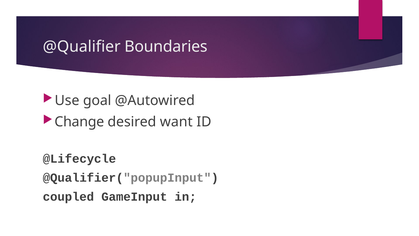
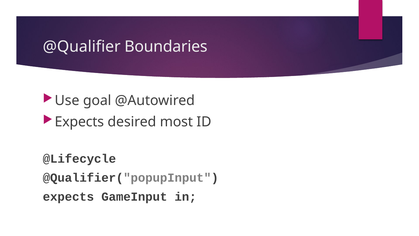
Change: Change -> Expects (79, 122)
want: want -> most (176, 122)
coupled: coupled -> expects (68, 196)
